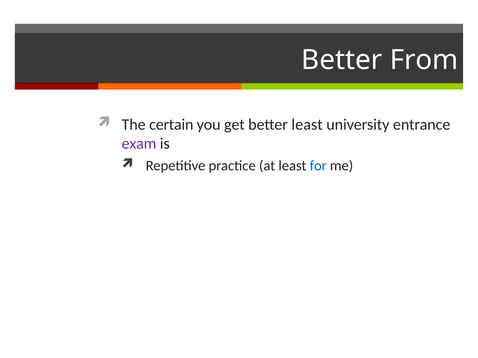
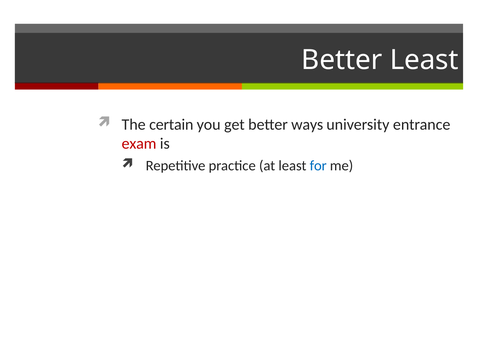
Better From: From -> Least (424, 60)
better least: least -> ways (307, 125)
exam colour: purple -> red (139, 144)
